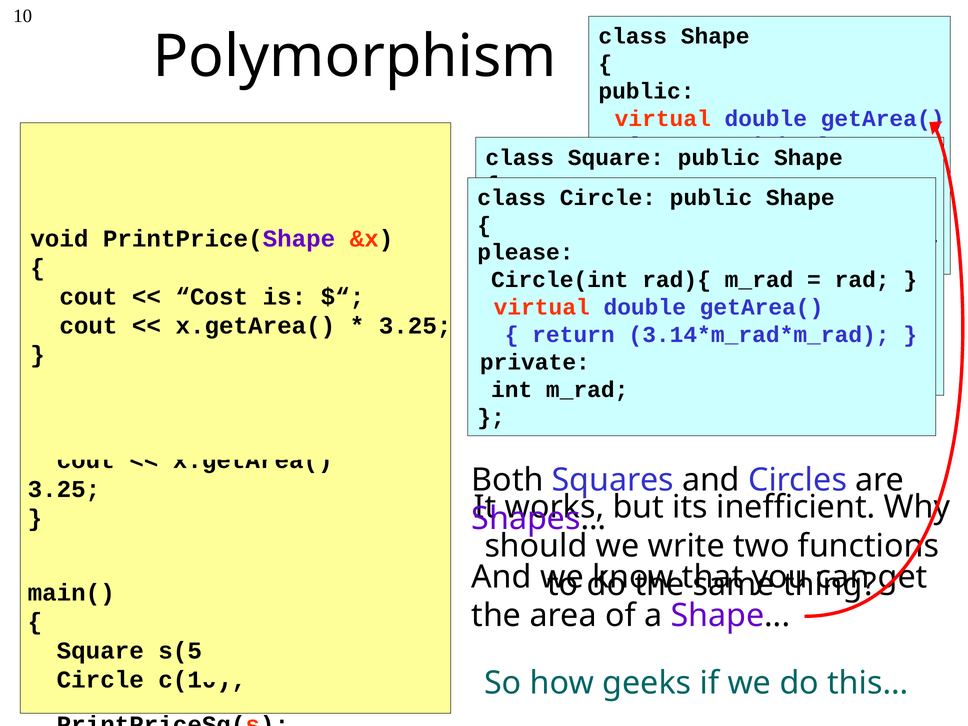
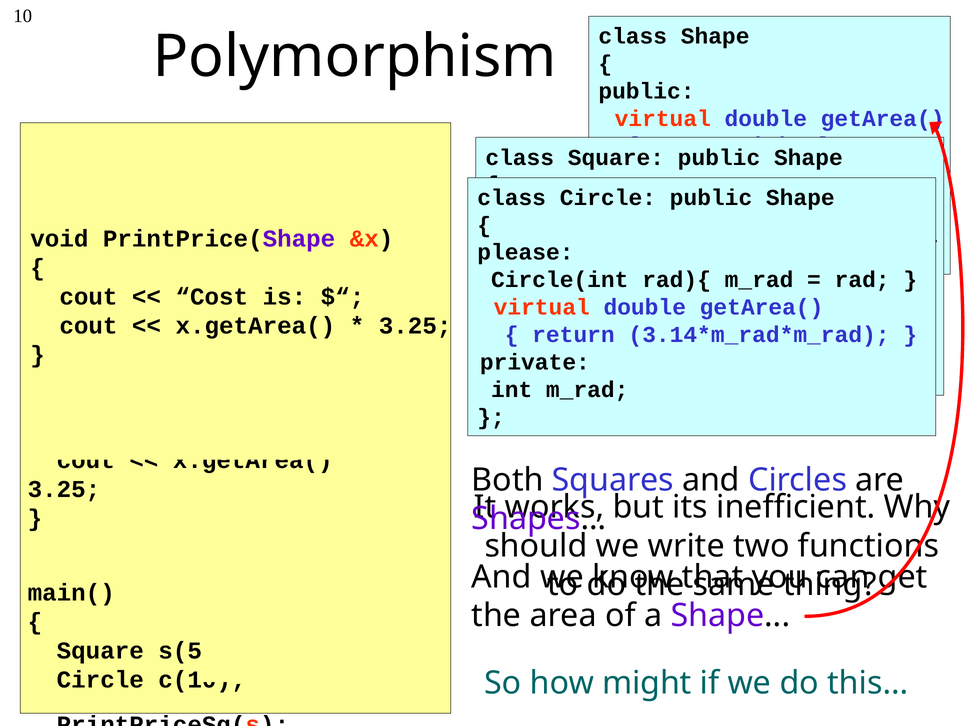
geeks: geeks -> might (647, 683)
